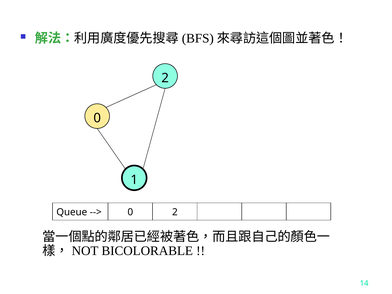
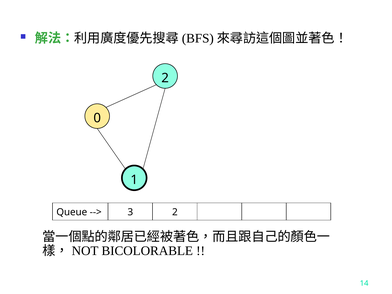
0: 0 -> 3 (130, 212)
